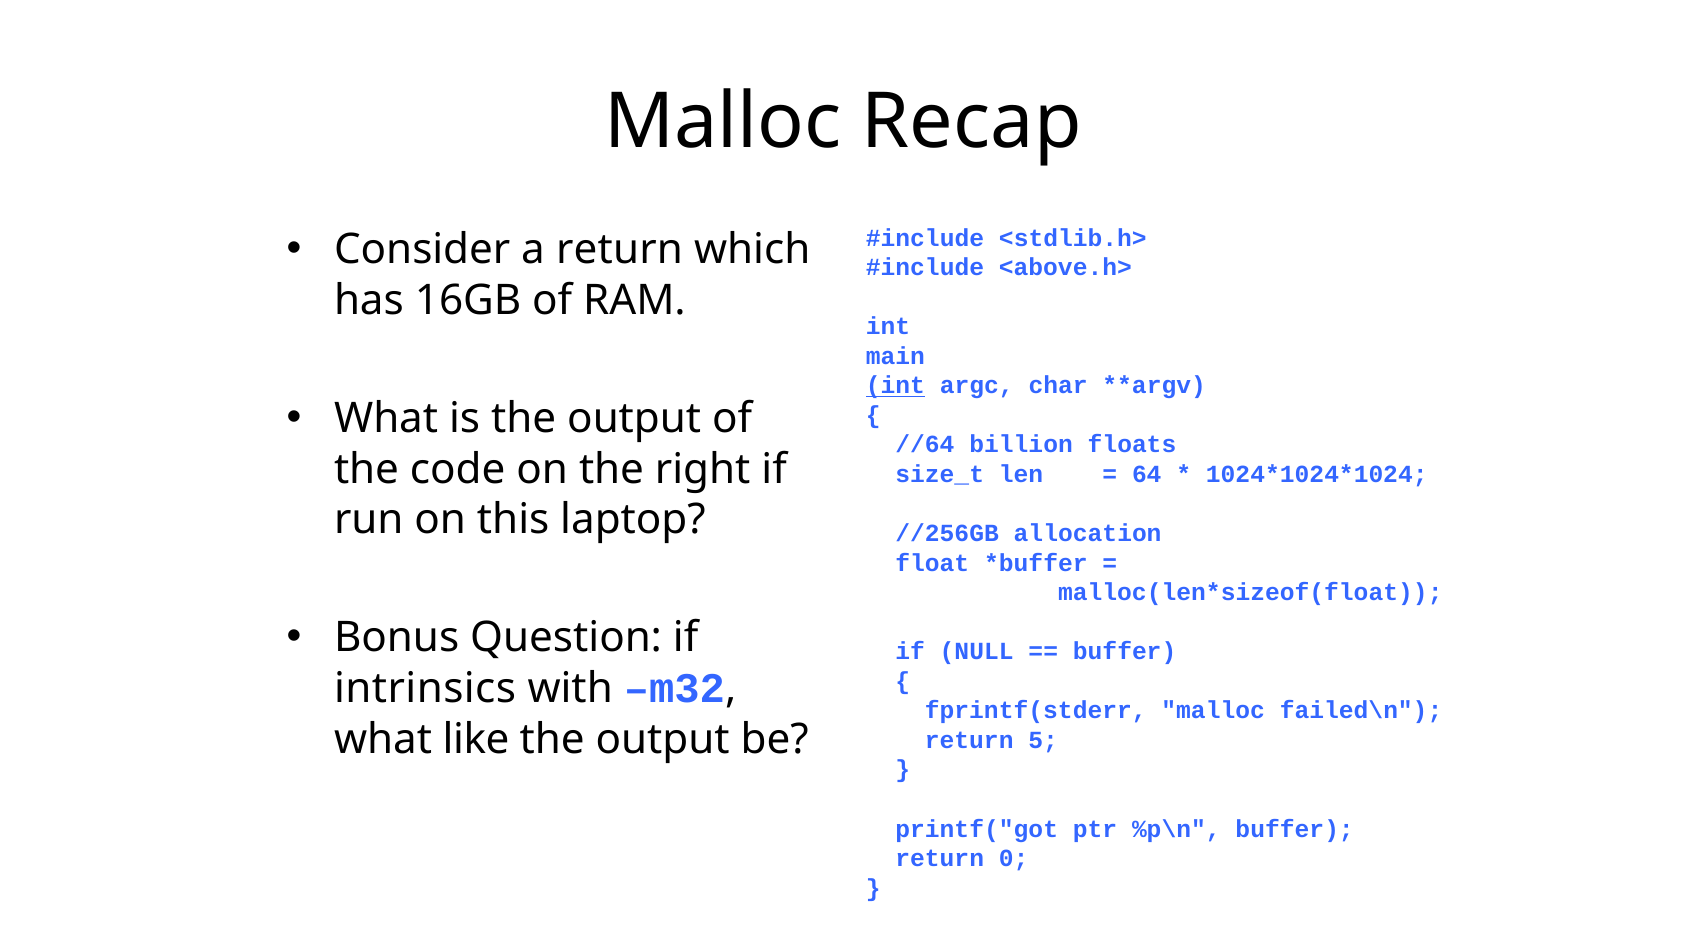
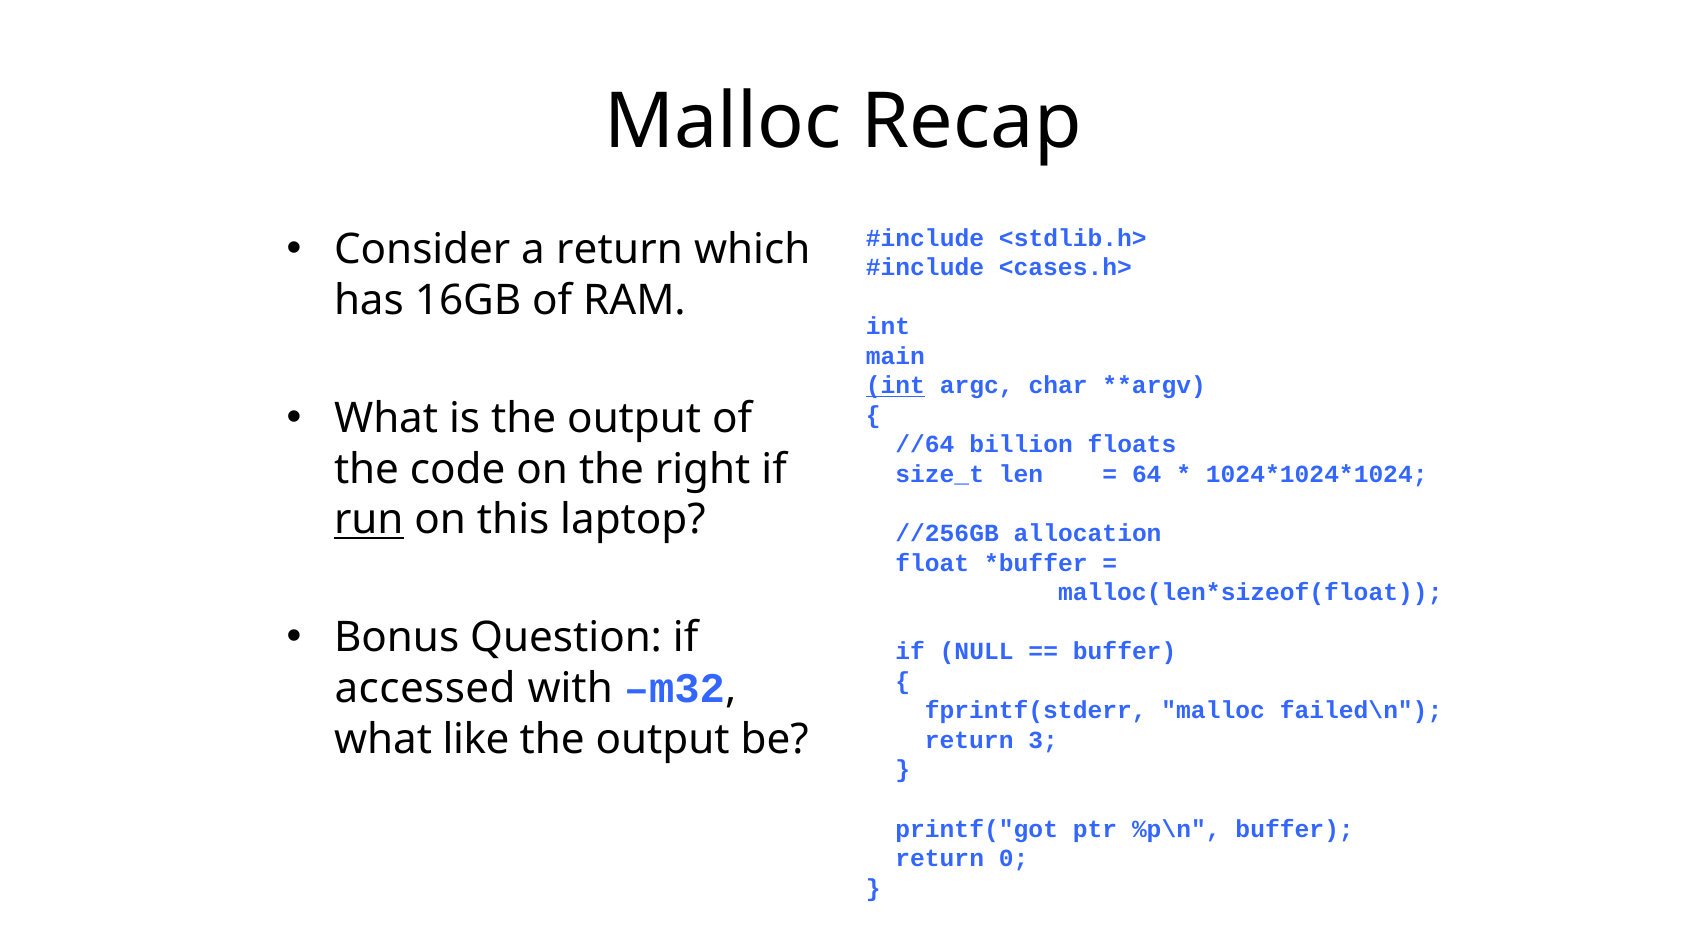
<above.h>: <above.h> -> <cases.h> (1065, 268)
run underline: none -> present (369, 520)
intrinsics: intrinsics -> accessed (425, 688)
5: 5 -> 3 (1043, 740)
